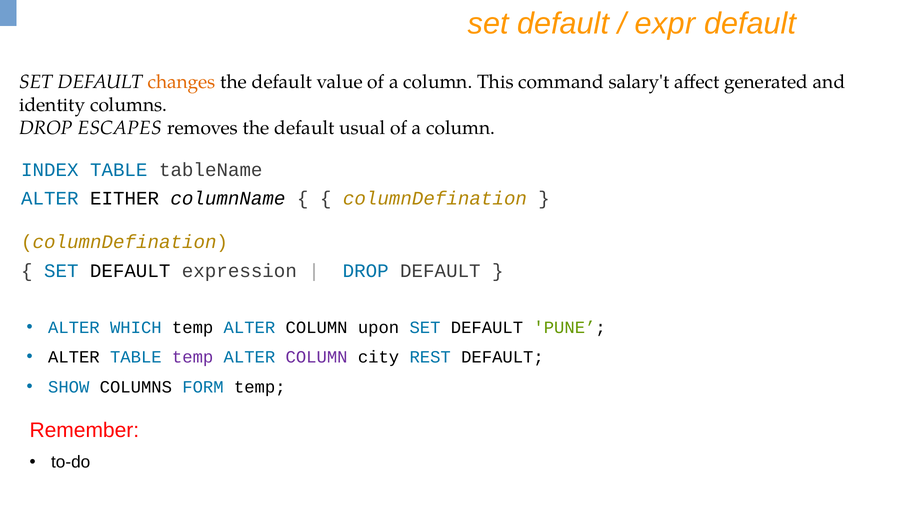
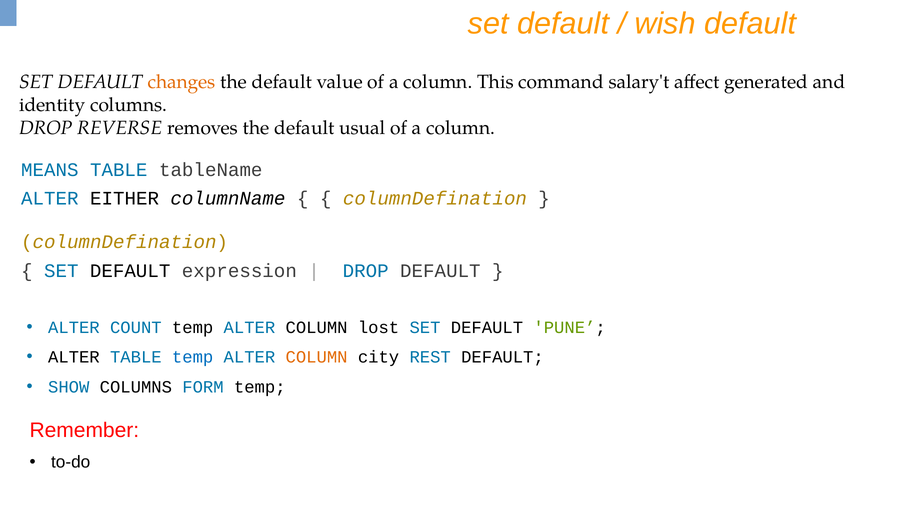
expr: expr -> wish (665, 24)
ESCAPES: ESCAPES -> REVERSE (120, 128)
INDEX: INDEX -> MEANS (50, 170)
WHICH: WHICH -> COUNT (136, 328)
upon: upon -> lost (379, 328)
temp colour: purple -> blue (193, 357)
COLUMN colour: purple -> orange (317, 357)
